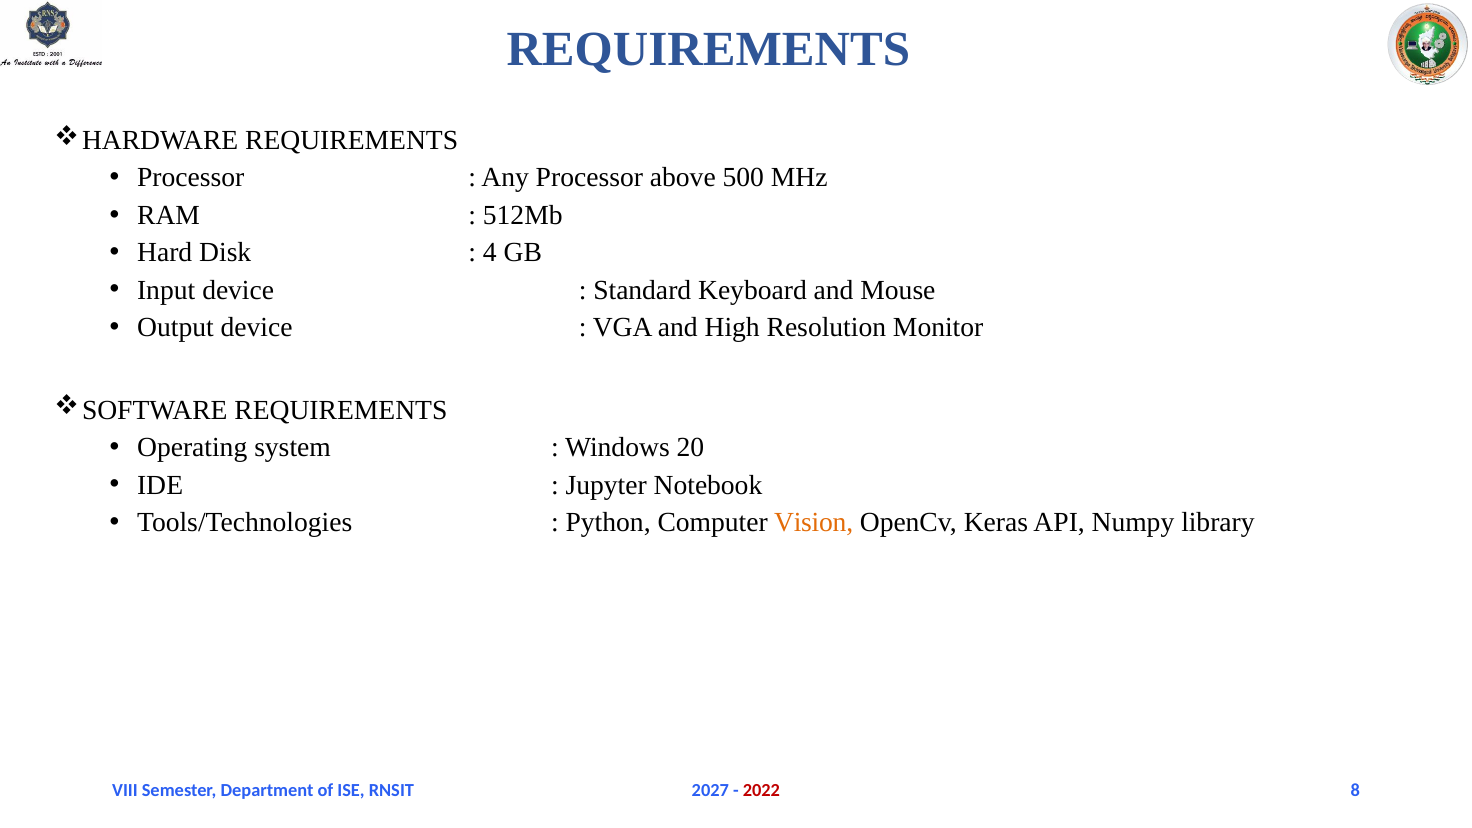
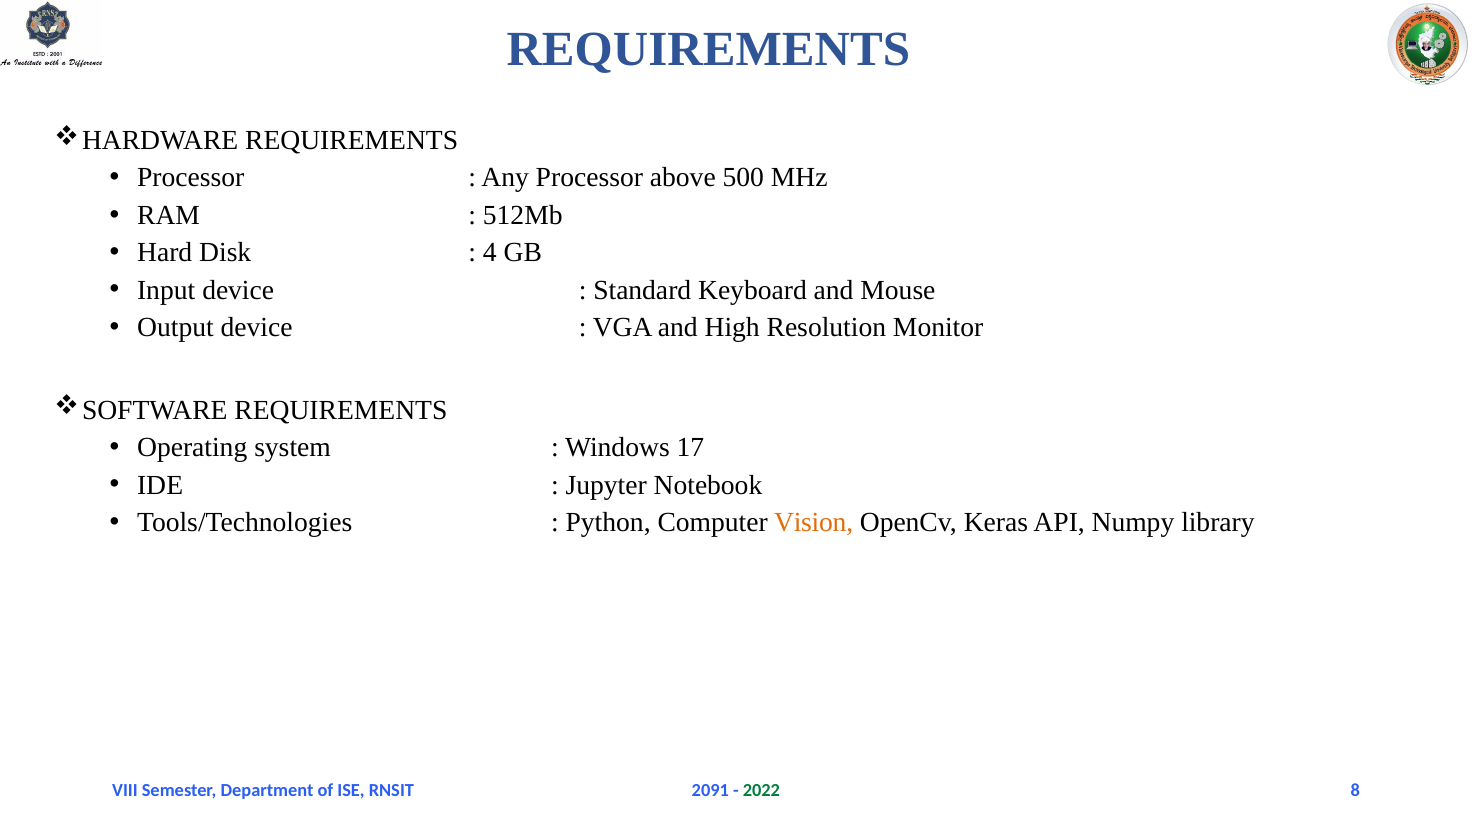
20: 20 -> 17 (690, 447)
2027: 2027 -> 2091 (710, 791)
2022 colour: red -> green (761, 791)
